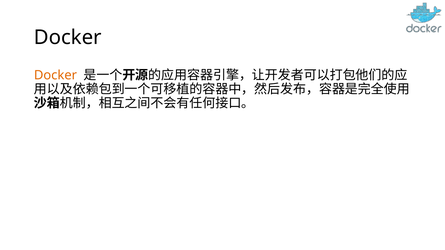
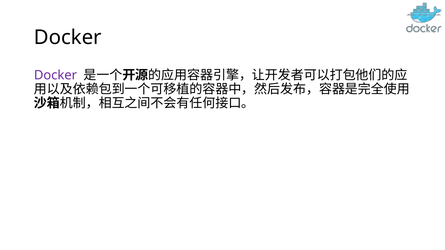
Docker colour: orange -> purple (55, 75)
